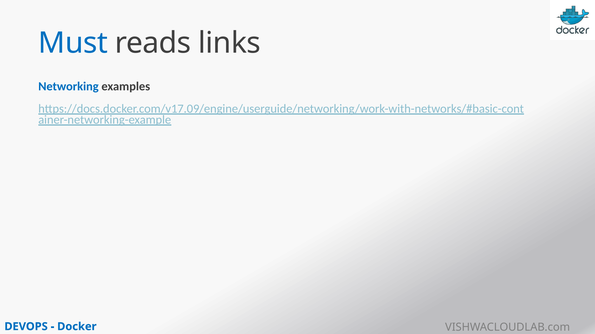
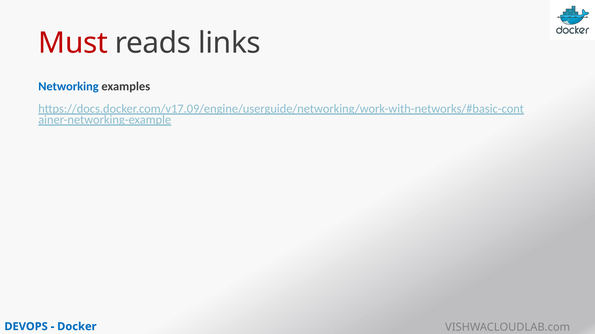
Must colour: blue -> red (73, 43)
